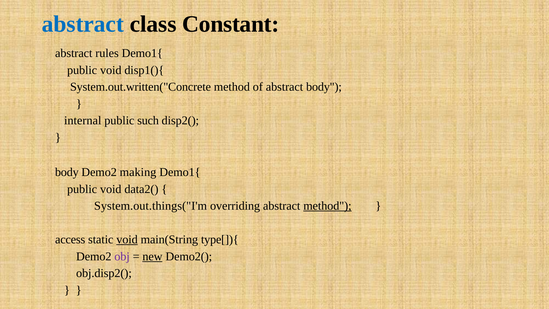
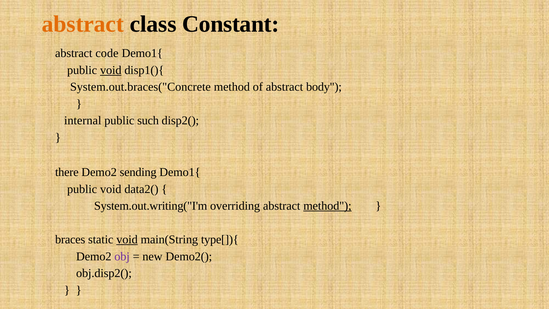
abstract colour: blue -> orange (83, 24)
rules: rules -> code (107, 53)
void underline: none -> present (111, 70)
System.out.written("Concrete: System.out.written("Concrete -> System.out.braces("Concrete (140, 87)
body: body -> there (67, 172)
making: making -> sending (138, 172)
System.out.things("I'm: System.out.things("I'm -> System.out.writing("I'm (151, 206)
access: access -> braces (70, 239)
new underline: present -> none (152, 256)
